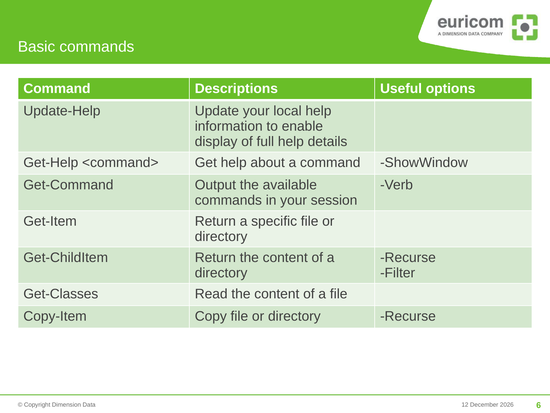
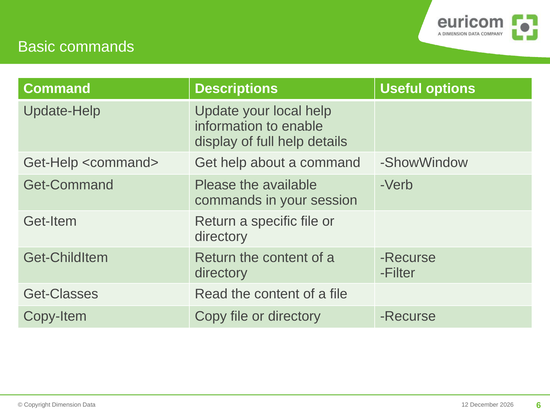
Output: Output -> Please (215, 185)
